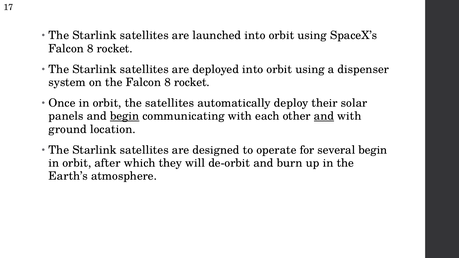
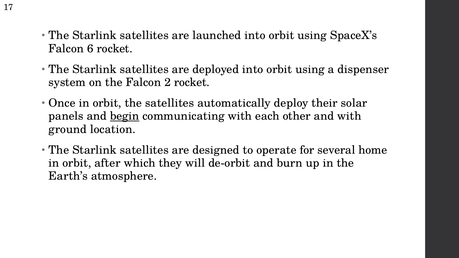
8: 8 -> 6 (90, 49)
the Falcon 8: 8 -> 2 (168, 82)
and underline: present -> none (324, 116)
several begin: begin -> home (373, 150)
